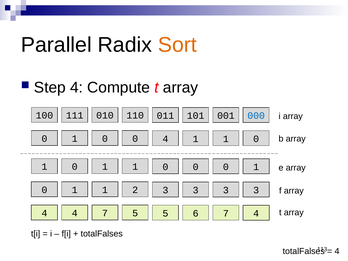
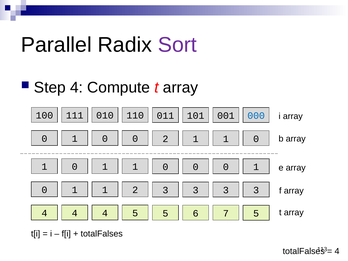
Sort colour: orange -> purple (177, 45)
0 4: 4 -> 2 (165, 139)
4 4 7: 7 -> 4 (105, 213)
7 4: 4 -> 5 (256, 213)
